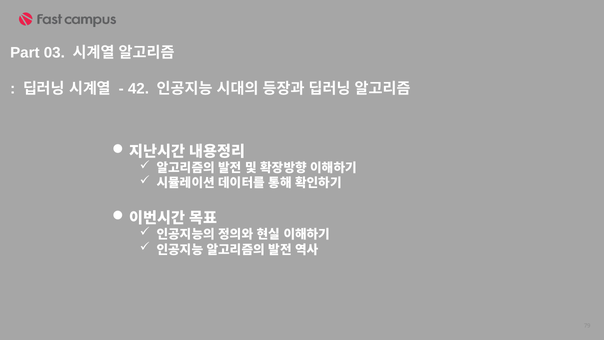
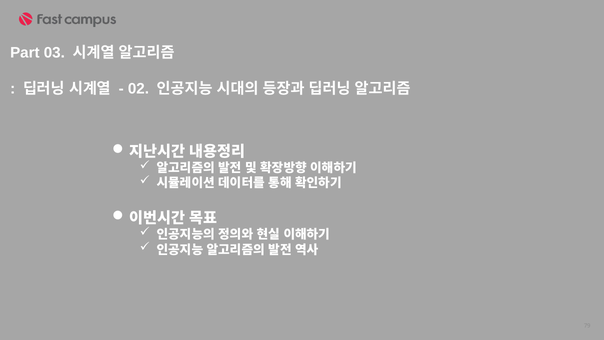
42: 42 -> 02 (138, 89)
